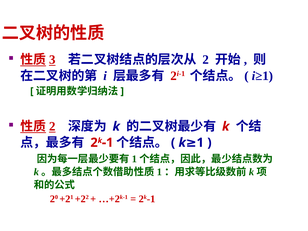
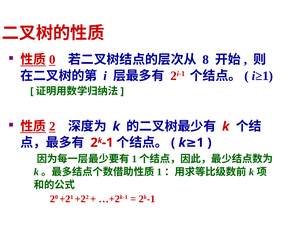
3: 3 -> 0 (52, 60)
2: 2 -> 8 (206, 60)
